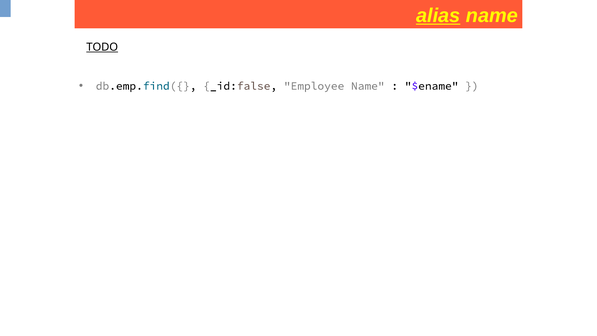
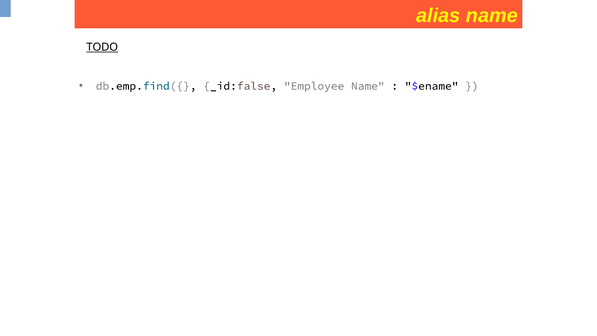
alias underline: present -> none (438, 16)
